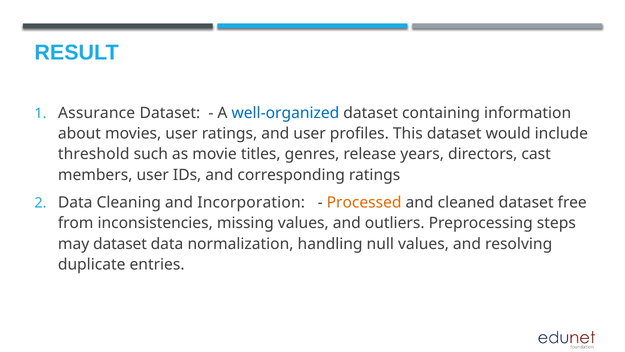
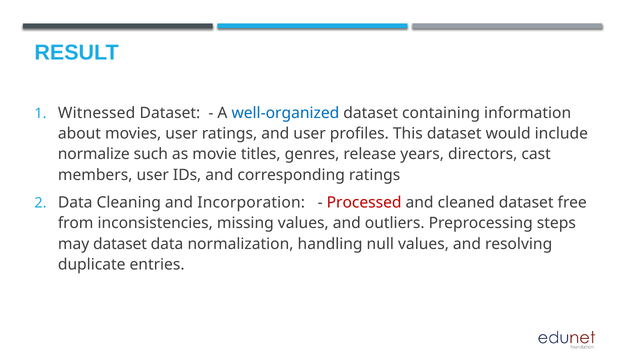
Assurance: Assurance -> Witnessed (97, 113)
threshold: threshold -> normalize (94, 154)
Processed colour: orange -> red (364, 202)
